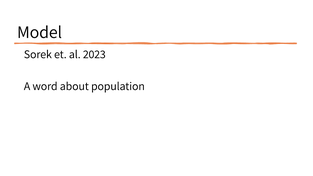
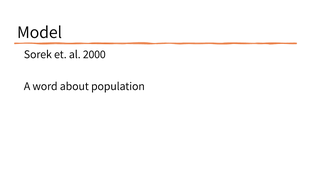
2023: 2023 -> 2000 (94, 54)
